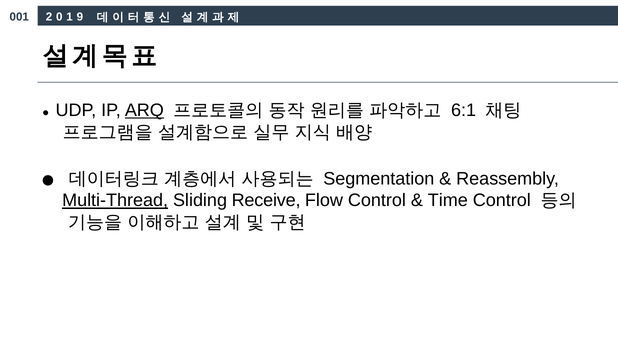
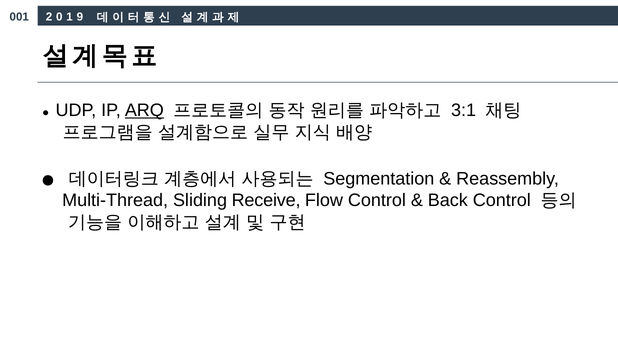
6:1: 6:1 -> 3:1 (464, 110)
Multi-Thread underline: present -> none (115, 200)
Time: Time -> Back (448, 200)
